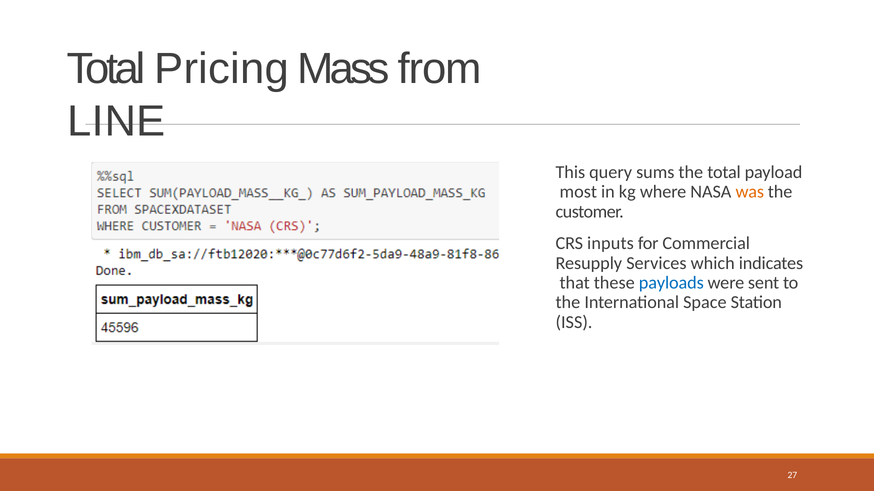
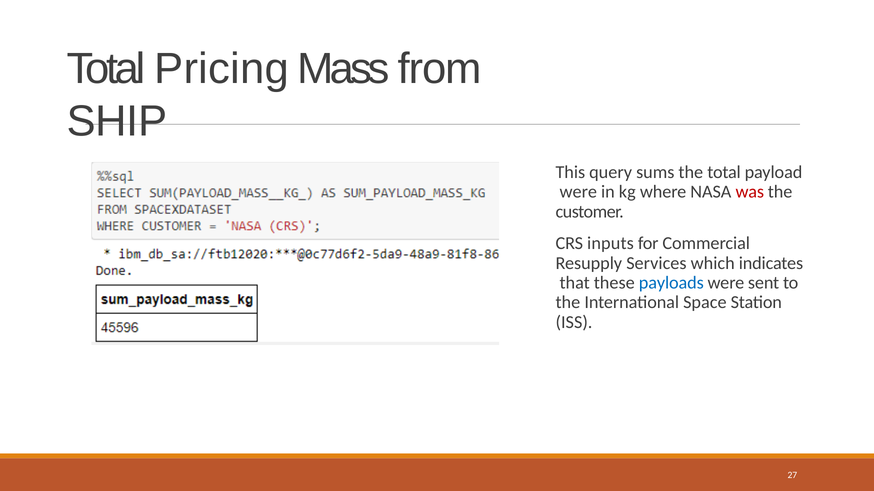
LINE: LINE -> SHIP (117, 122)
most: most -> were (578, 192)
was colour: orange -> red (750, 192)
